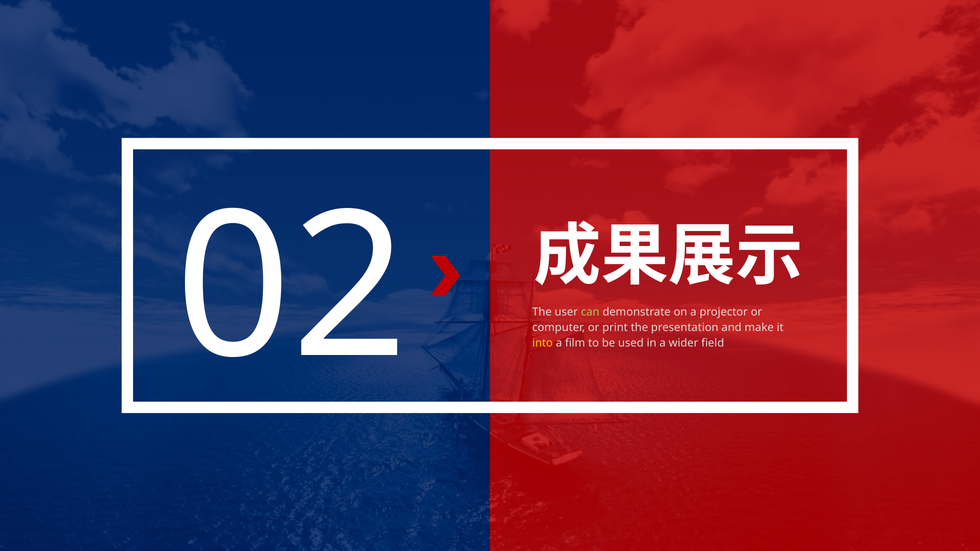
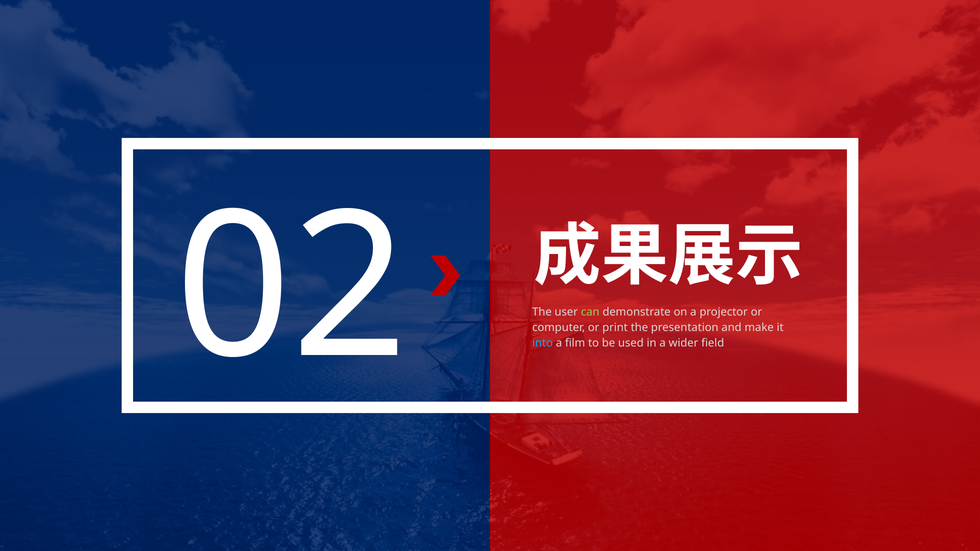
into colour: yellow -> light blue (543, 343)
